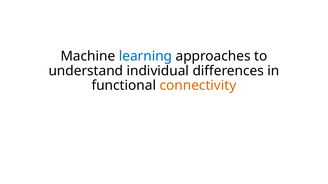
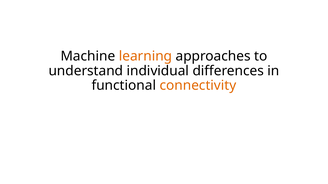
learning colour: blue -> orange (145, 56)
